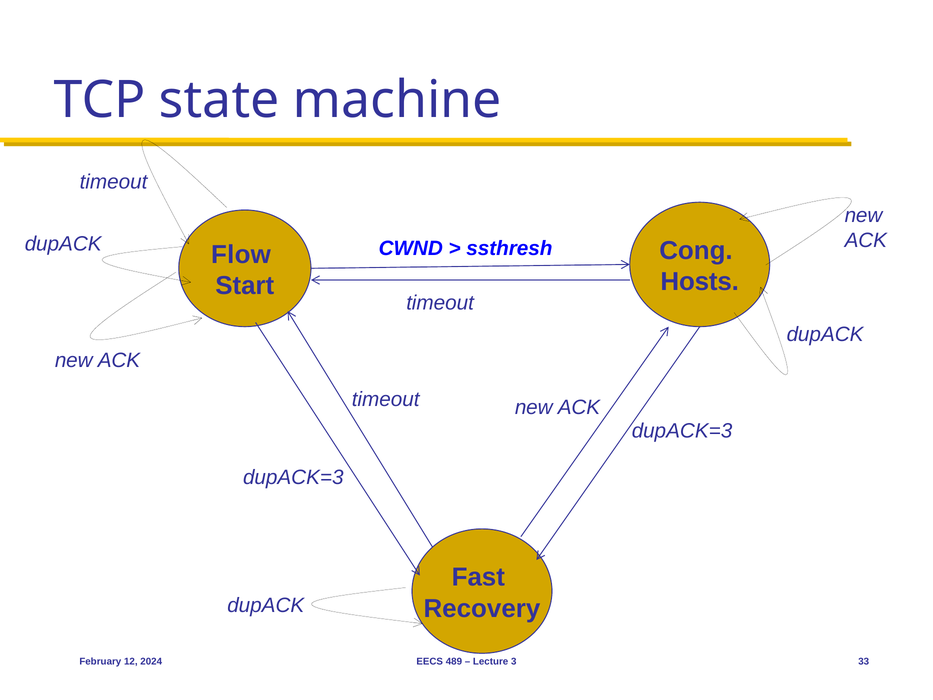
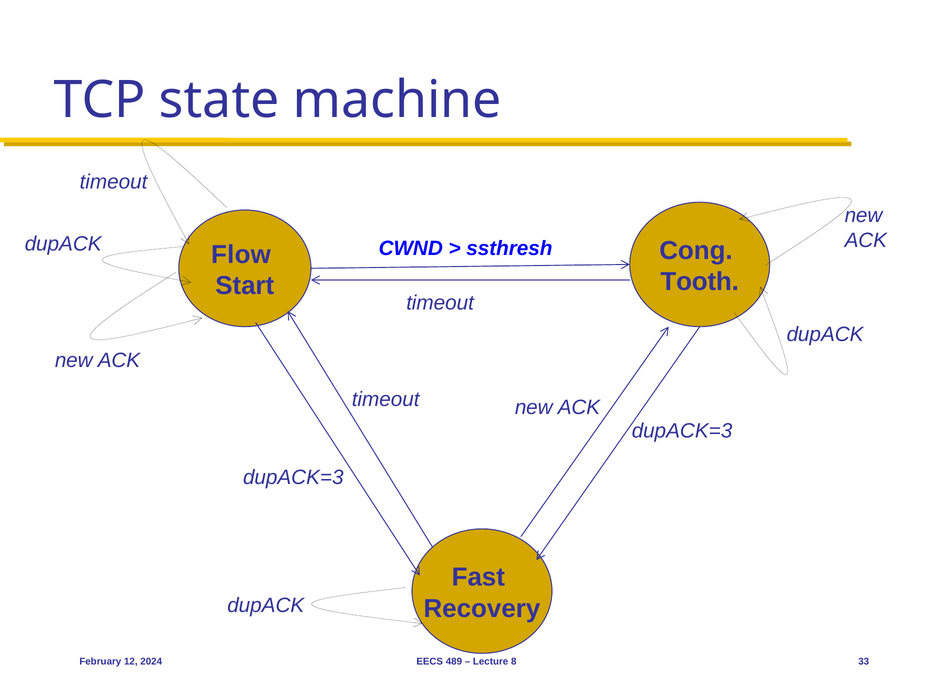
Hosts: Hosts -> Tooth (700, 282)
3: 3 -> 8 (514, 662)
